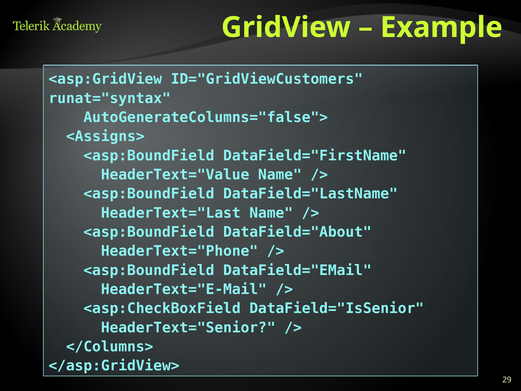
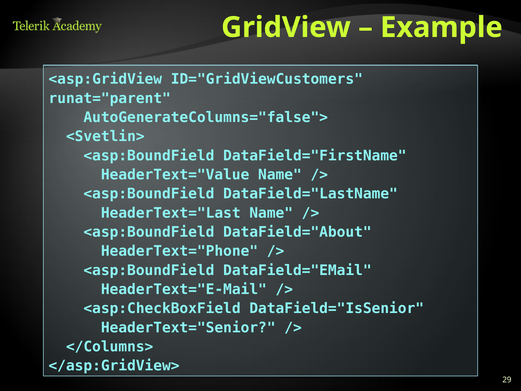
runat="syntax: runat="syntax -> runat="parent (110, 98)
<Assigns>: <Assigns> -> <Svetlin> (105, 136)
